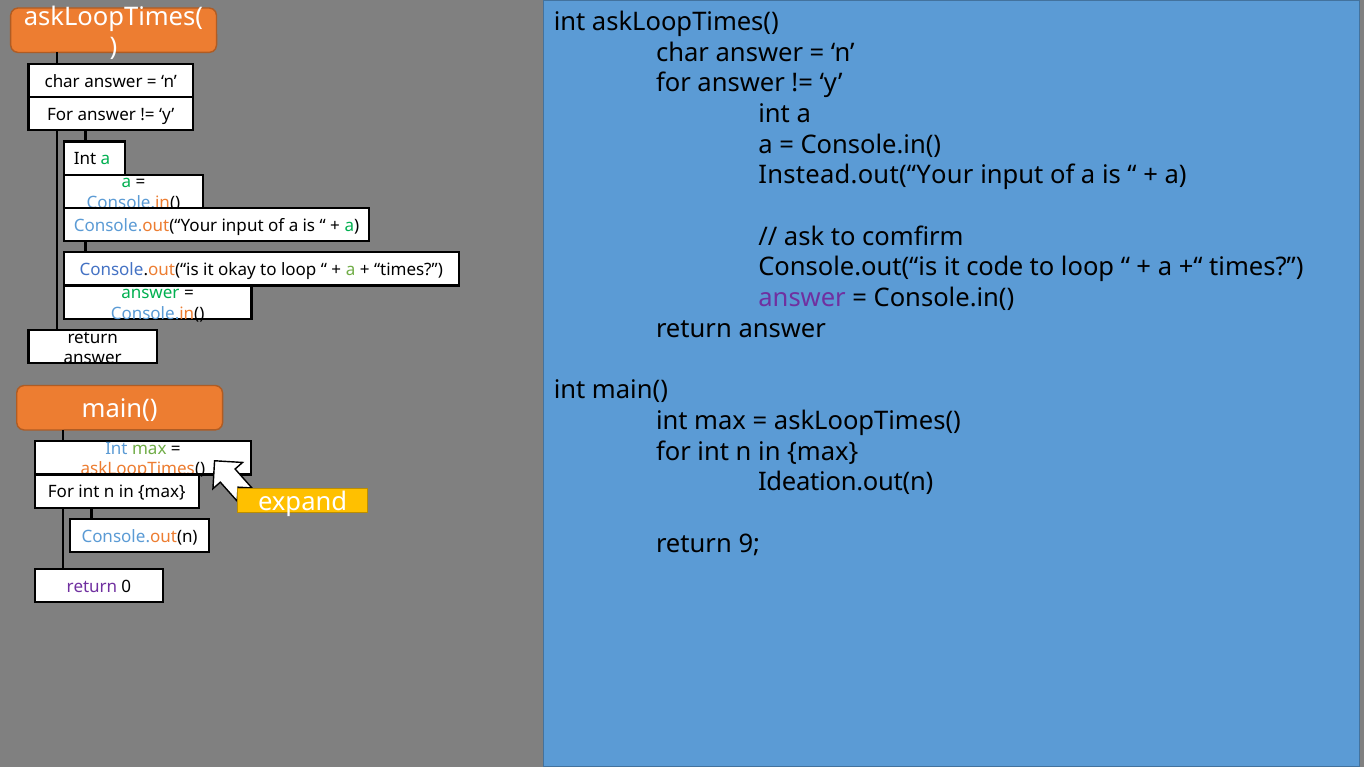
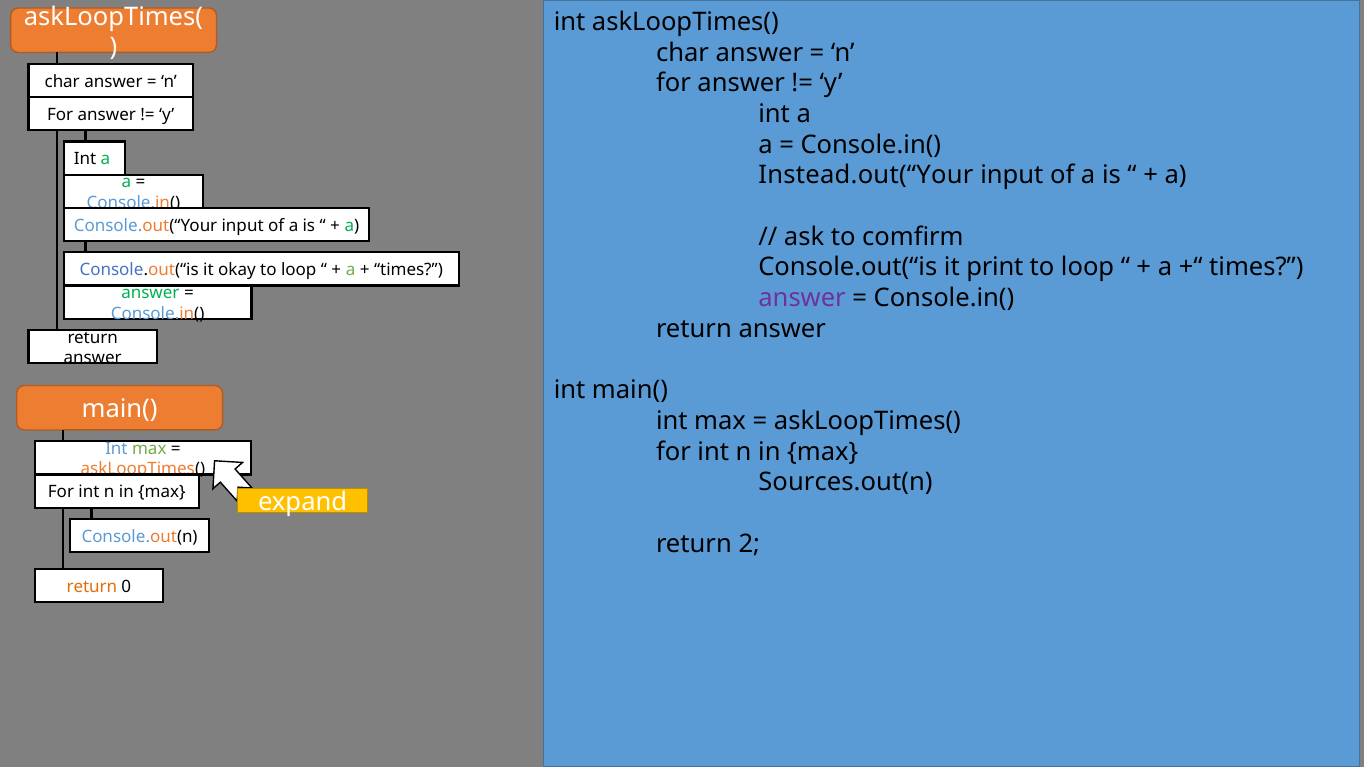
code: code -> print (995, 268)
Ideation.out(n: Ideation.out(n -> Sources.out(n (846, 482)
9: 9 -> 2 (749, 544)
return colour: purple -> orange (92, 587)
